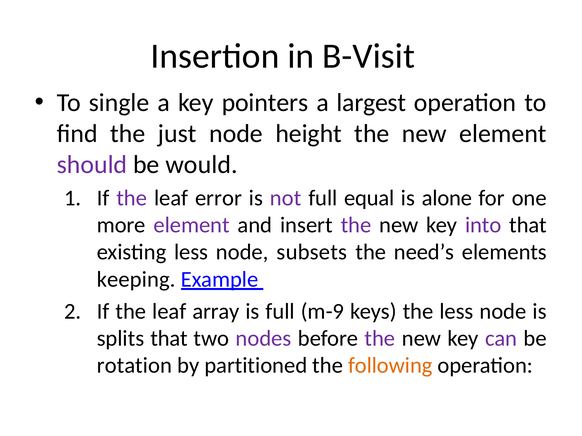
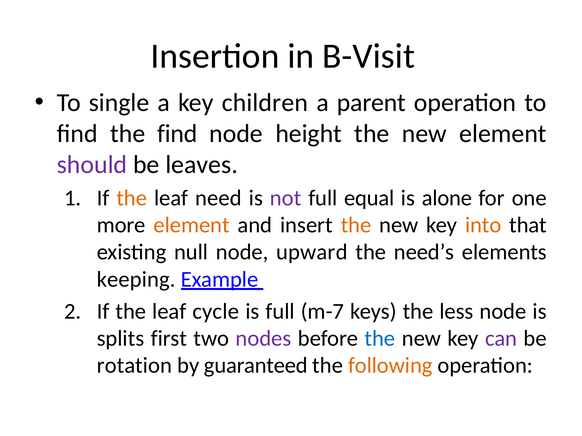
pointers: pointers -> children (265, 103)
largest: largest -> parent (371, 103)
the just: just -> find (177, 134)
would: would -> leaves (202, 165)
the colour: purple -> orange (132, 198)
error: error -> need (218, 198)
element colour: purple -> orange (192, 225)
the colour: purple -> orange (356, 225)
into colour: purple -> orange (483, 225)
existing less: less -> null (191, 252)
subsets: subsets -> upward (312, 252)
array: array -> cycle (216, 312)
m-9: m-9 -> m-7 (322, 312)
splits that: that -> first (169, 339)
the colour: purple -> blue (380, 339)
partitioned: partitioned -> guaranteed (256, 366)
